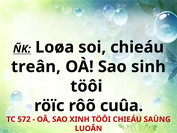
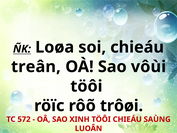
sinh: sinh -> vôùi (148, 67)
cuûa: cuûa -> trôøi (122, 106)
